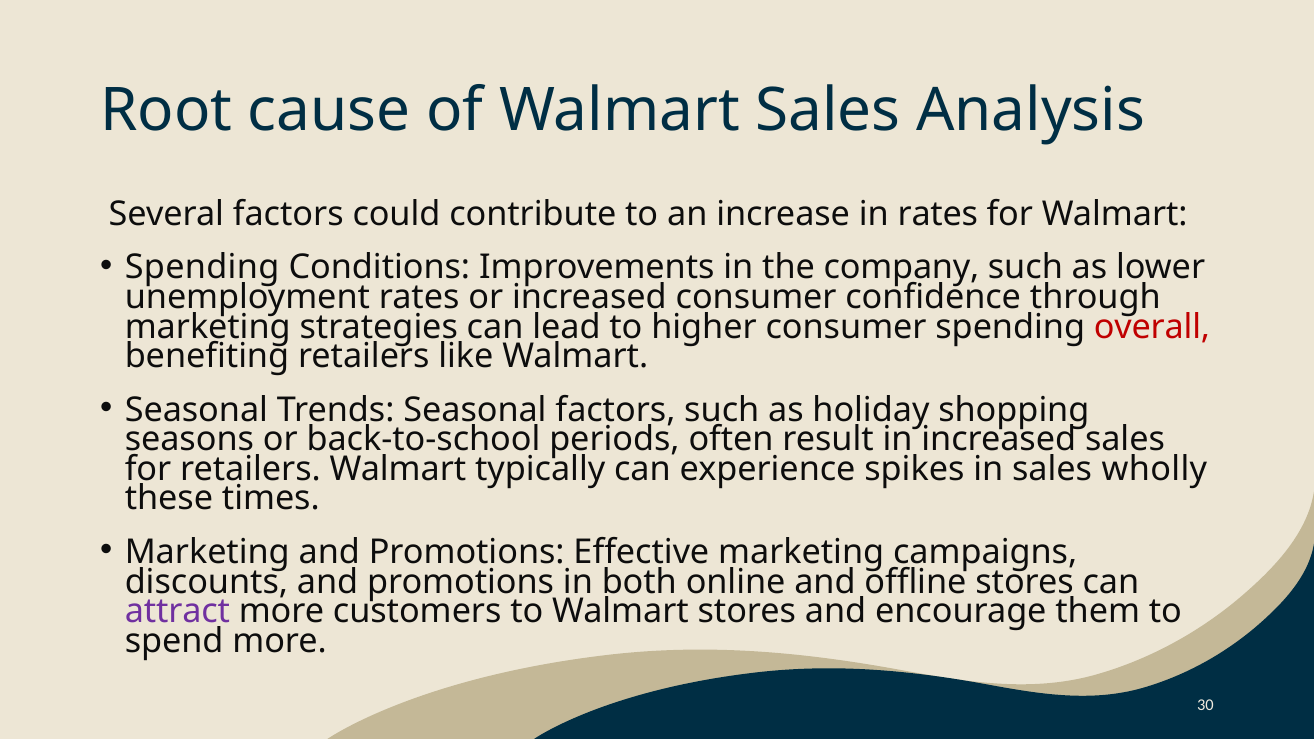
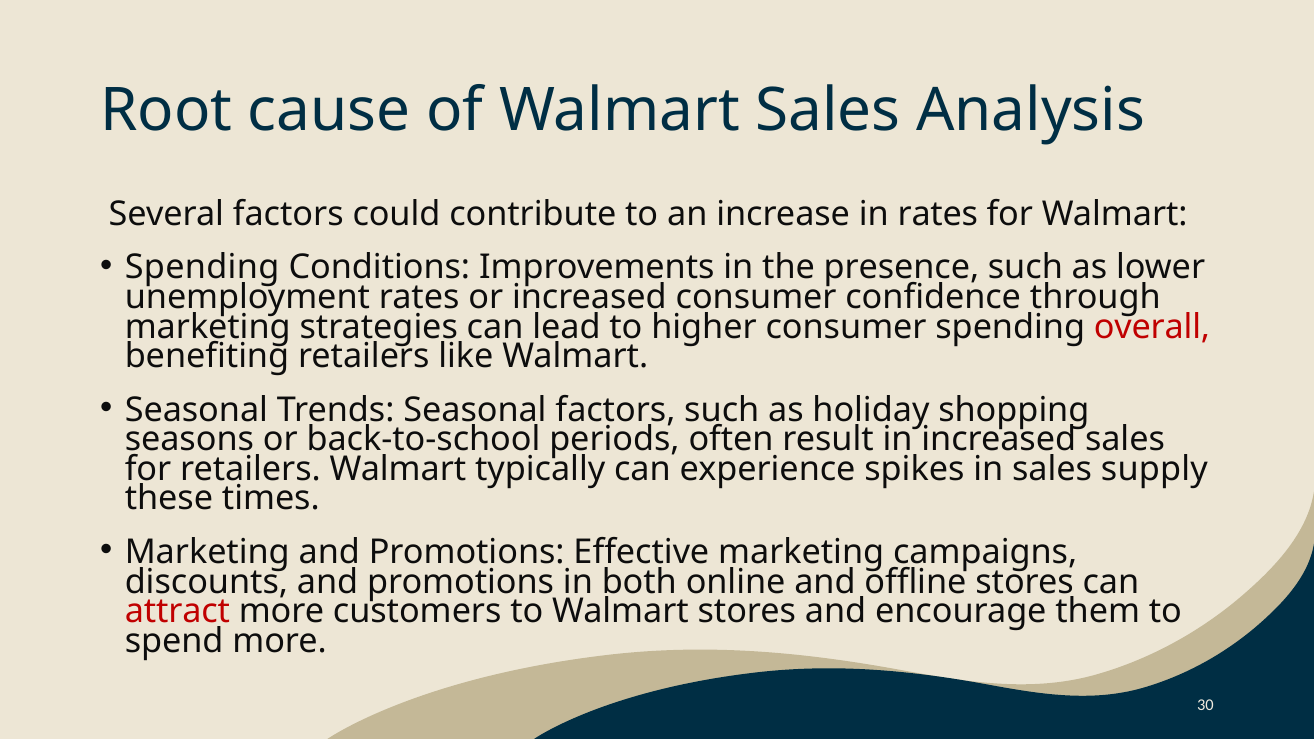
company: company -> presence (901, 268)
wholly: wholly -> supply (1154, 469)
attract colour: purple -> red (177, 611)
